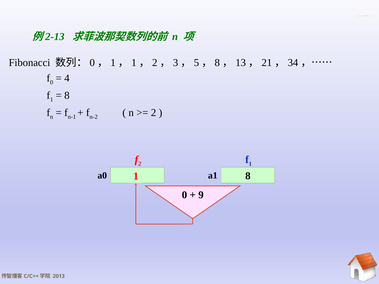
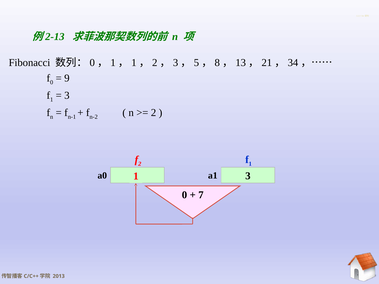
4: 4 -> 9 (67, 78)
8: 8 -> 3 (67, 96)
a0 8: 8 -> 3 (248, 176)
9: 9 -> 7 (201, 195)
